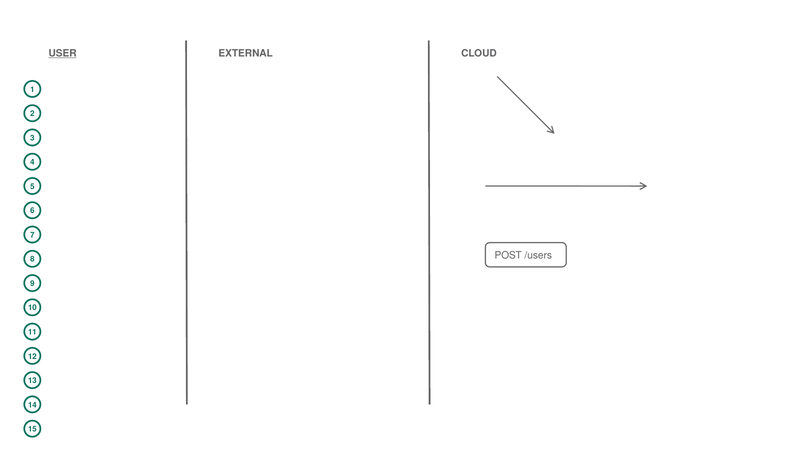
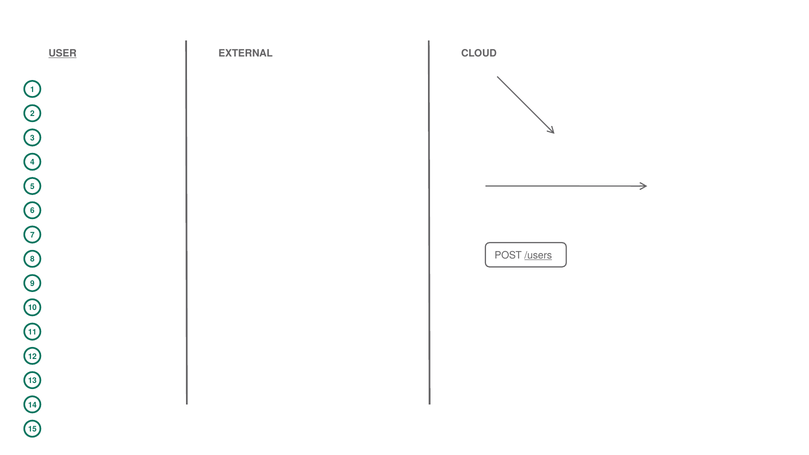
/users underline: none -> present (538, 255)
